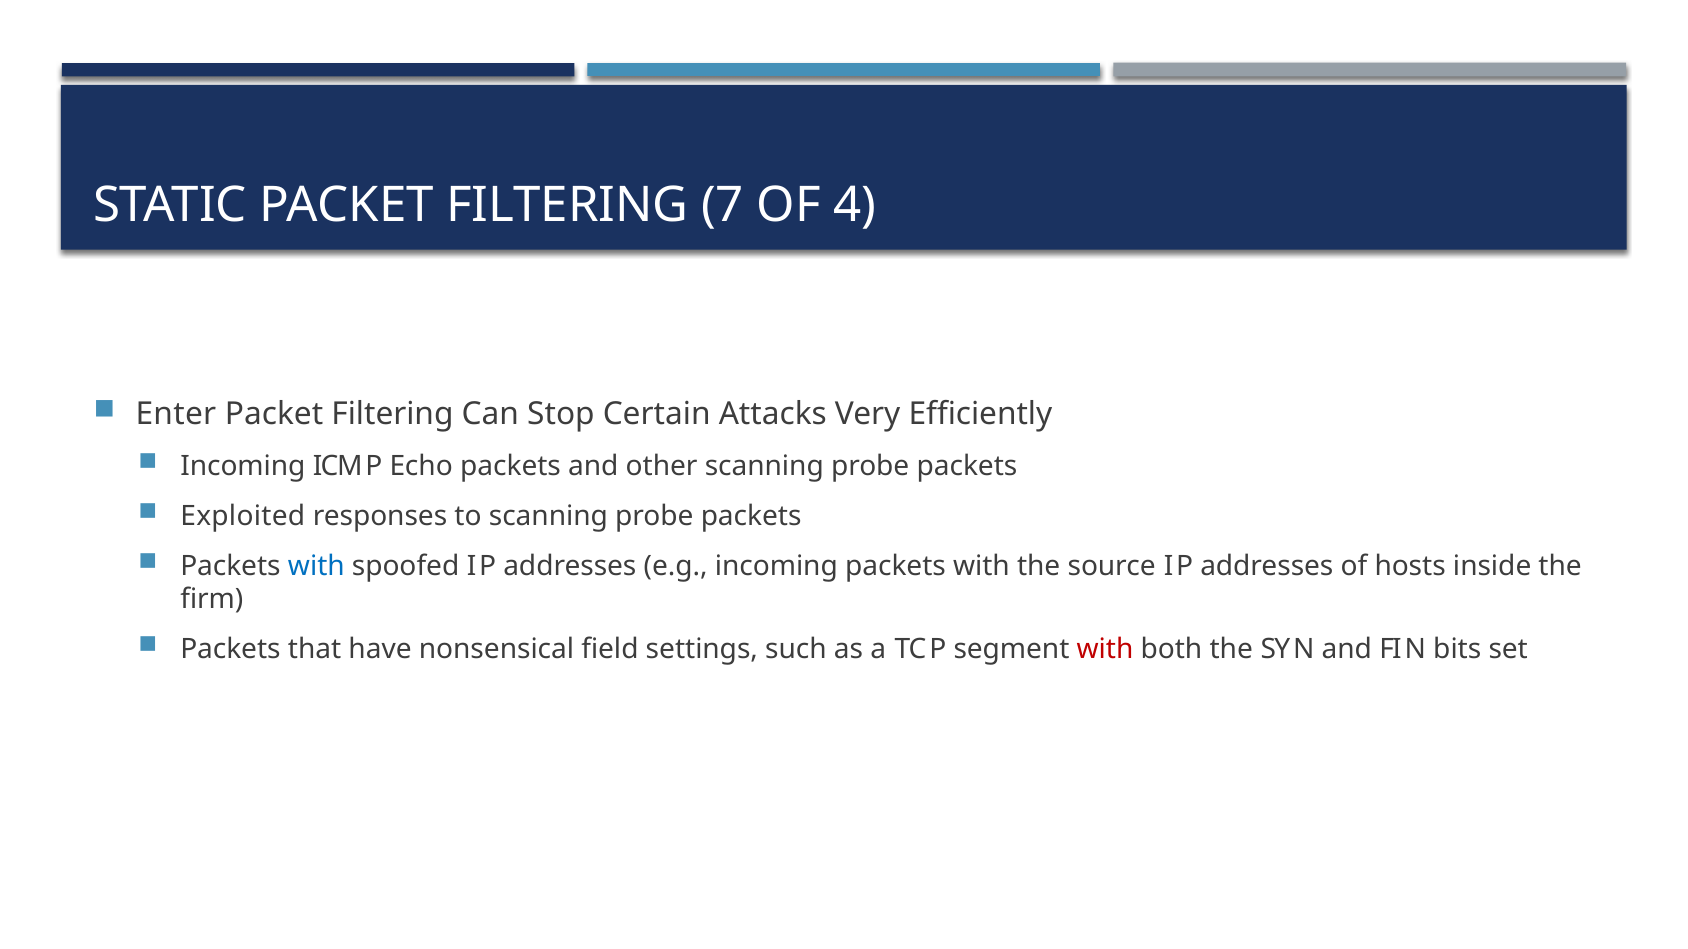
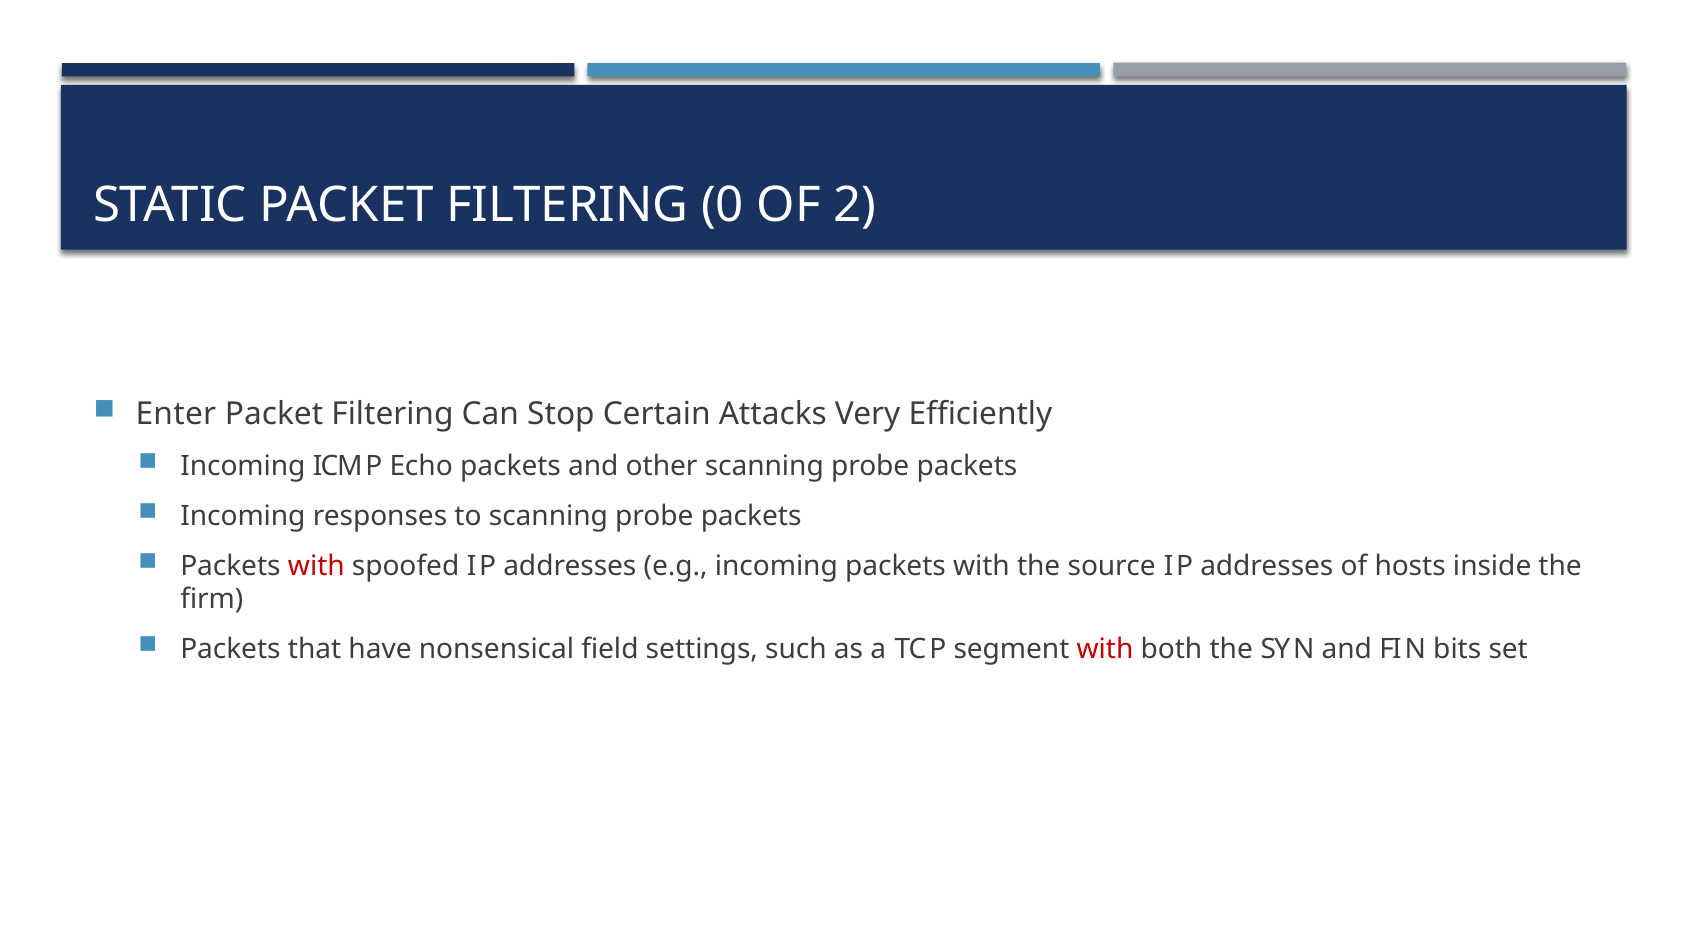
7: 7 -> 0 (723, 205)
4: 4 -> 2 (855, 205)
Exploited: Exploited -> Incoming (243, 516)
with colour: blue -> red (316, 566)
